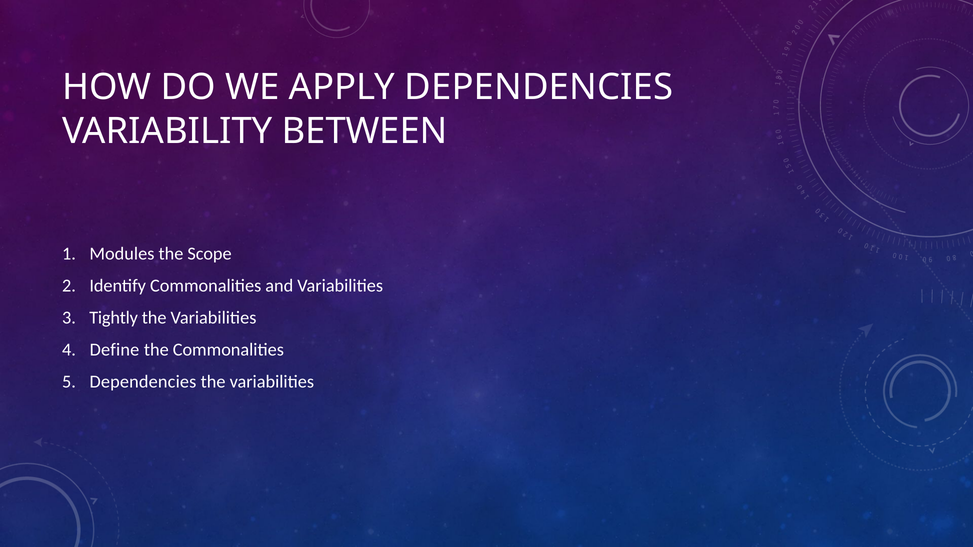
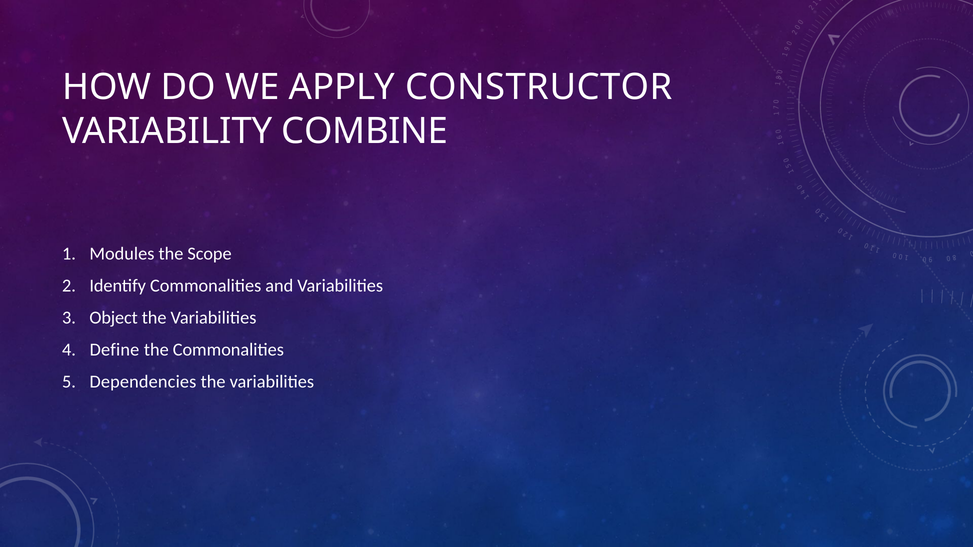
APPLY DEPENDENCIES: DEPENDENCIES -> CONSTRUCTOR (539, 87)
BETWEEN: BETWEEN -> COMBINE (365, 131)
Tightly: Tightly -> Object (114, 318)
